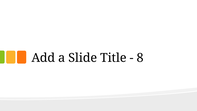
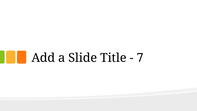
8: 8 -> 7 (140, 58)
